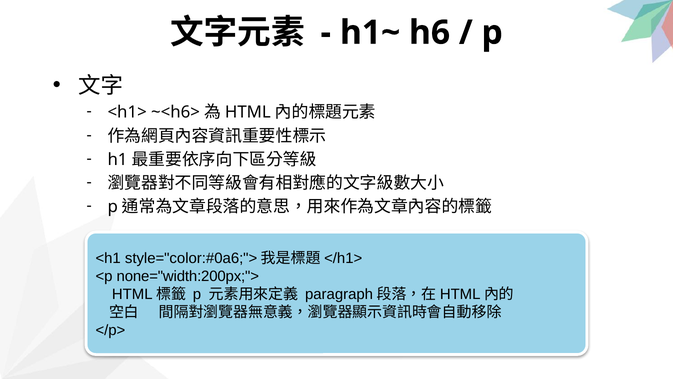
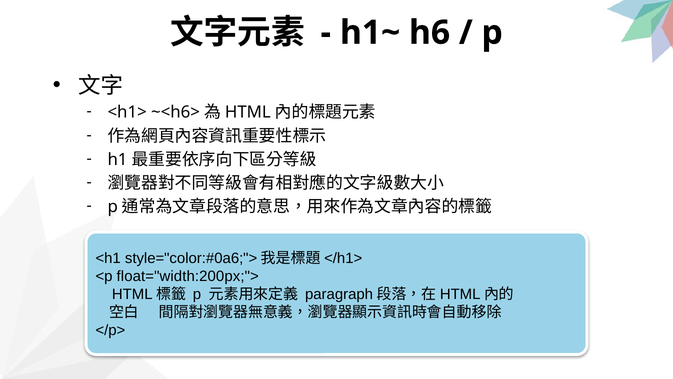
none="width:200px;">: none="width:200px;"> -> float="width:200px;"> (188, 276)
